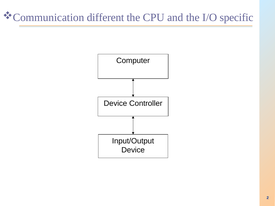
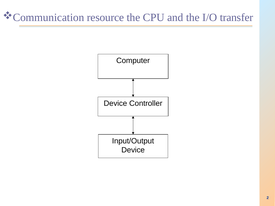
different: different -> resource (105, 17)
specific: specific -> transfer (237, 17)
